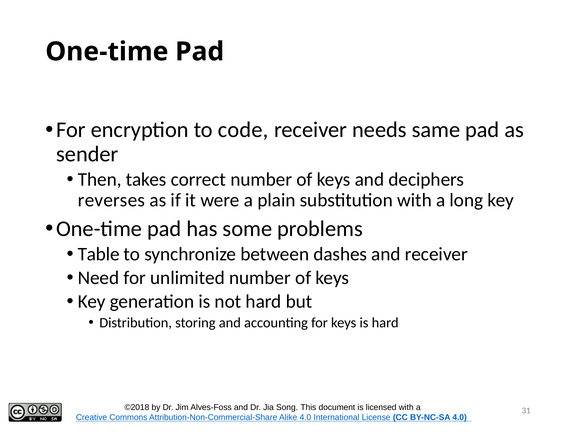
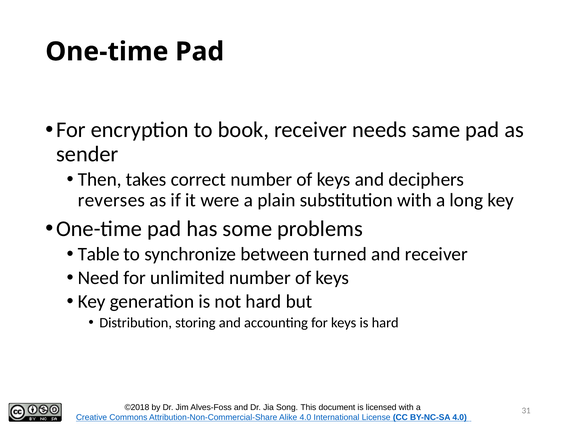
code: code -> book (243, 130)
dashes: dashes -> turned (340, 254)
